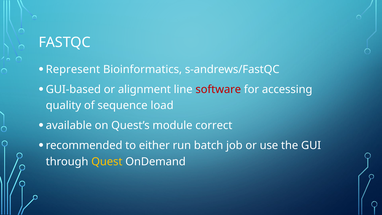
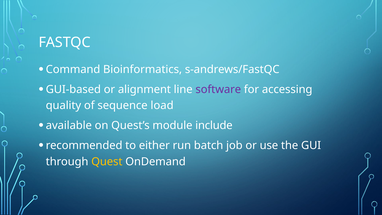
Represent: Represent -> Command (73, 70)
software colour: red -> purple (218, 90)
correct: correct -> include (214, 125)
